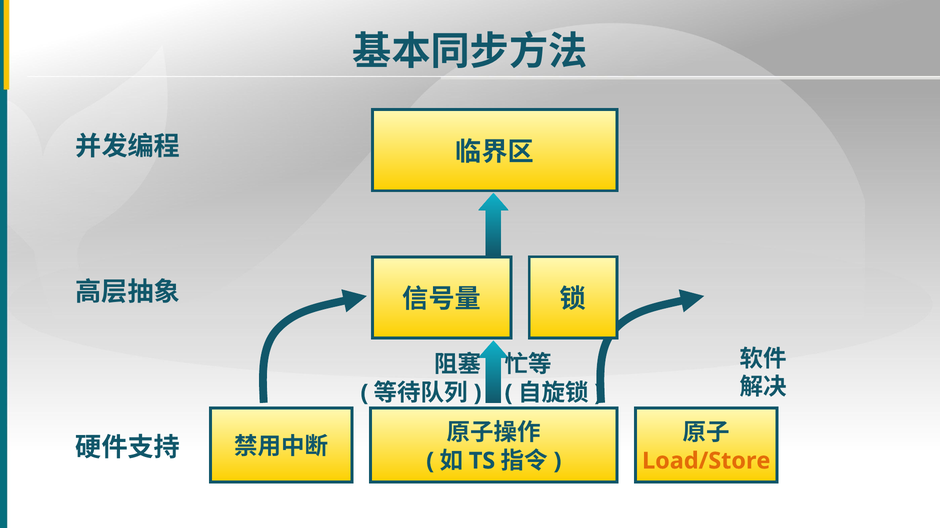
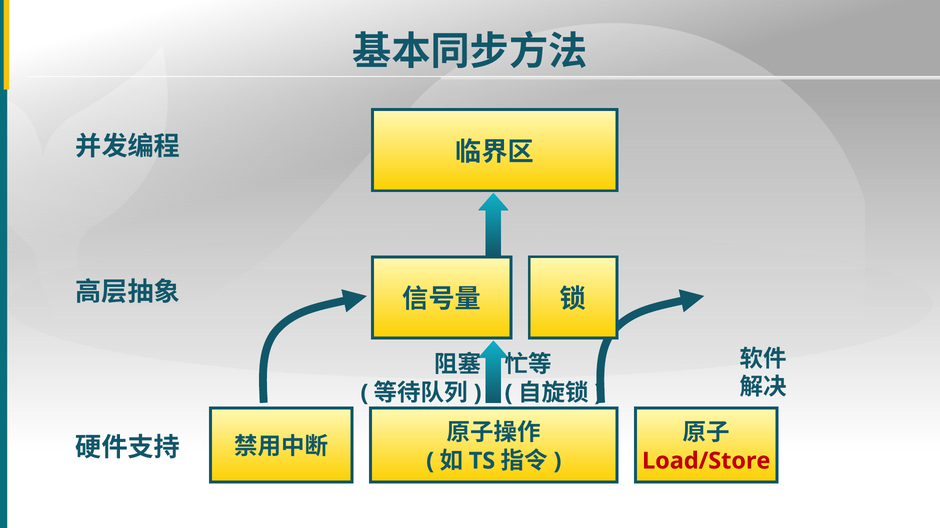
Load/Store colour: orange -> red (706, 462)
